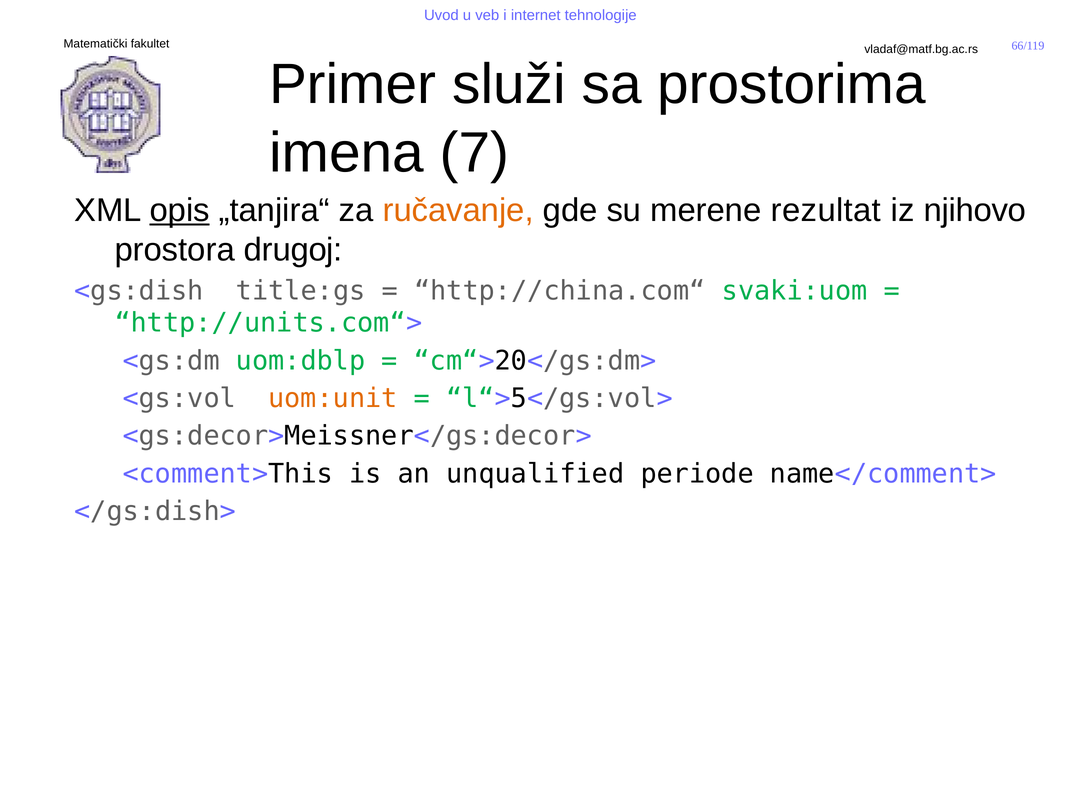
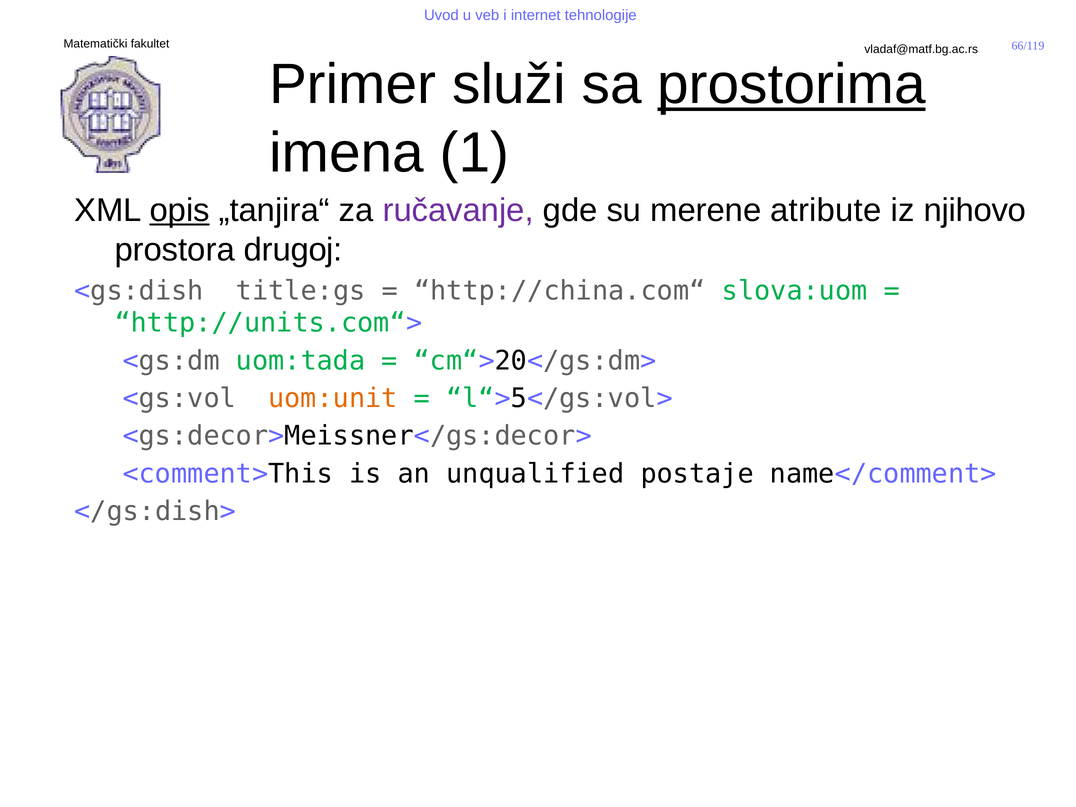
prostorima underline: none -> present (791, 85)
7: 7 -> 1 (474, 153)
ručavanje colour: orange -> purple (458, 211)
rezultat: rezultat -> atribute (826, 211)
svaki:uom: svaki:uom -> slova:uom (795, 291)
uom:dblp: uom:dblp -> uom:tada (301, 361)
periode: periode -> postaje (697, 474)
